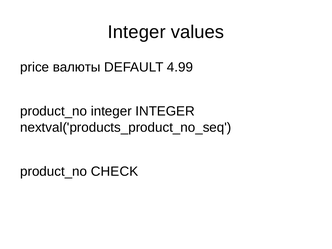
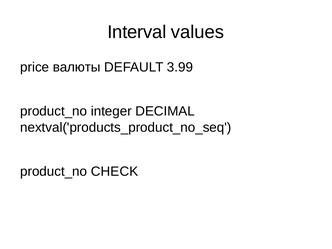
Integer: Integer -> Interval (137, 32)
4.99: 4.99 -> 3.99 (180, 67)
integer INTEGER: INTEGER -> DECIMAL (165, 111)
